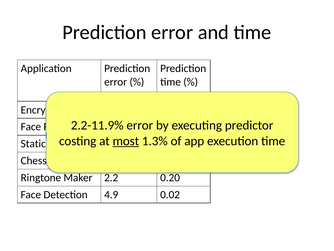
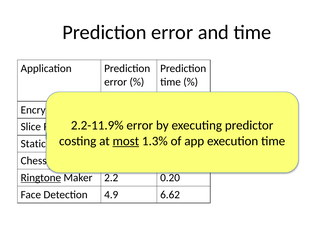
Face: Face -> Slice (31, 127)
Ringtone underline: none -> present (41, 177)
0.02: 0.02 -> 6.62 (170, 194)
